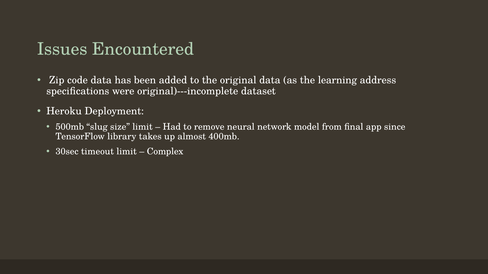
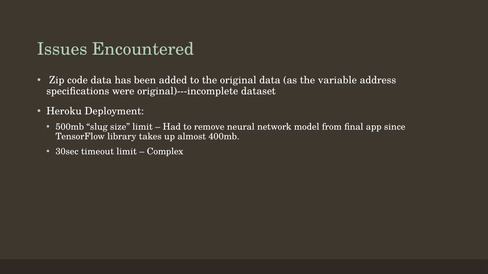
learning: learning -> variable (337, 80)
